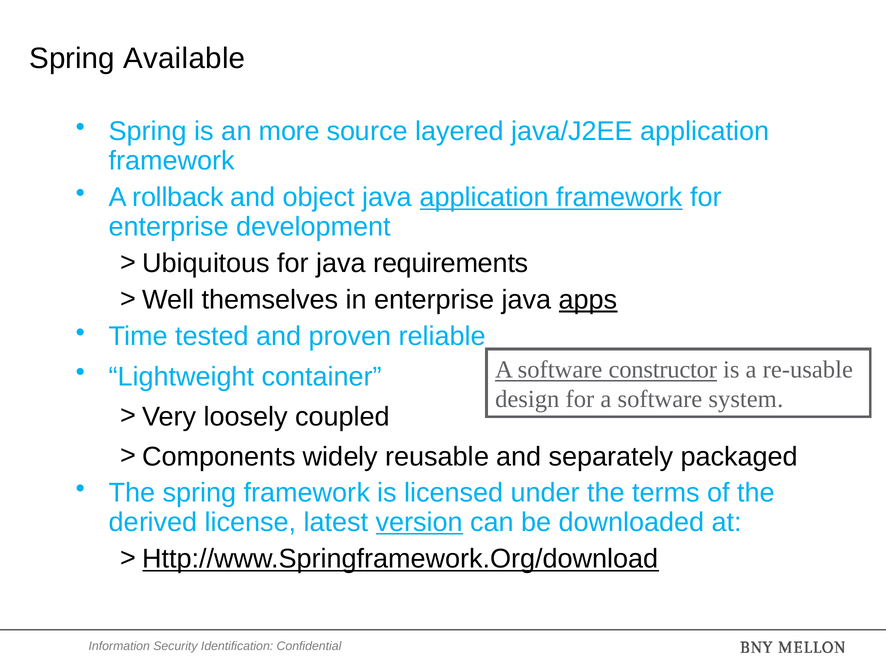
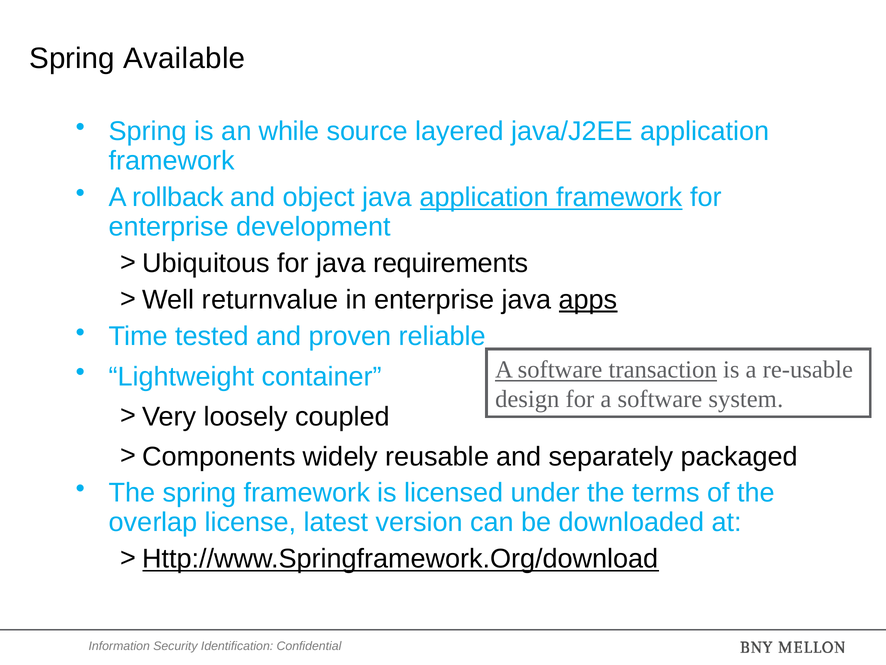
more: more -> while (289, 131)
themselves: themselves -> returnvalue (270, 300)
constructor: constructor -> transaction (663, 369)
derived: derived -> overlap (153, 522)
version underline: present -> none (419, 522)
